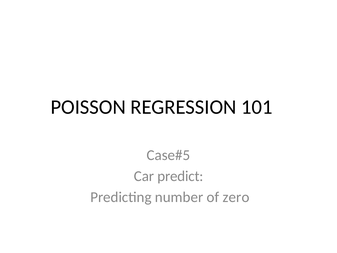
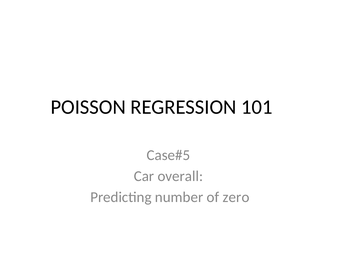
predict: predict -> overall (180, 176)
